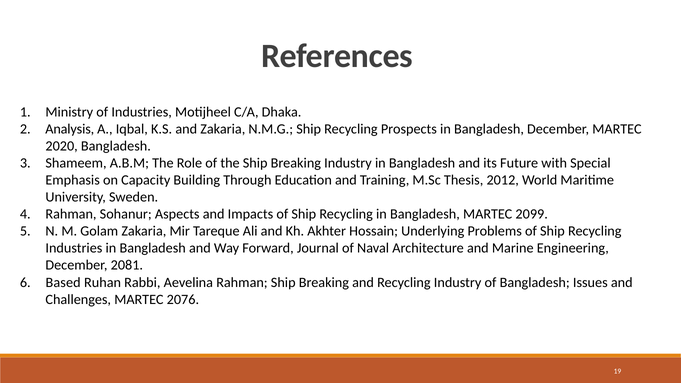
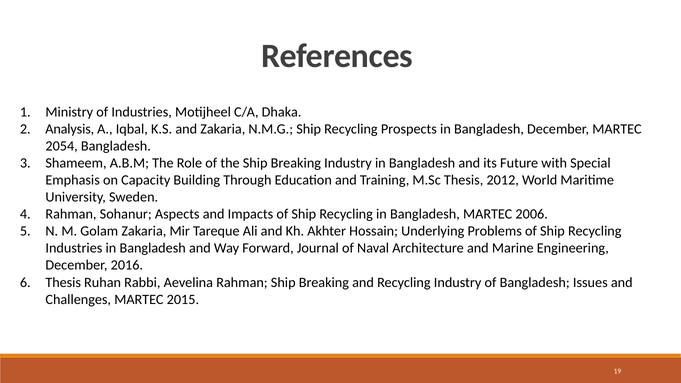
2020: 2020 -> 2054 (62, 146)
2099: 2099 -> 2006 (532, 214)
2081: 2081 -> 2016 (127, 265)
Based: Based -> Thesis (63, 282)
2076: 2076 -> 2015 (183, 299)
